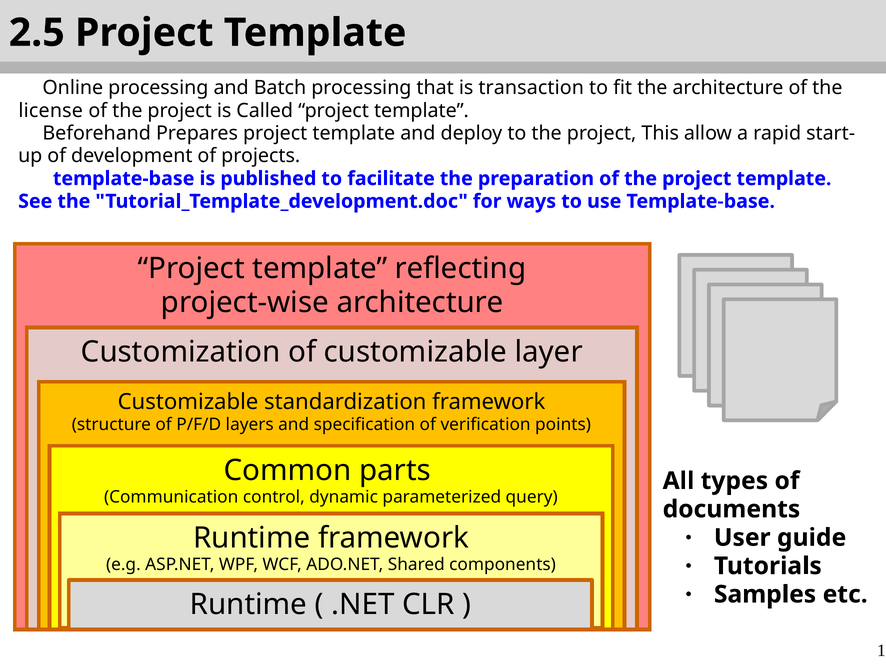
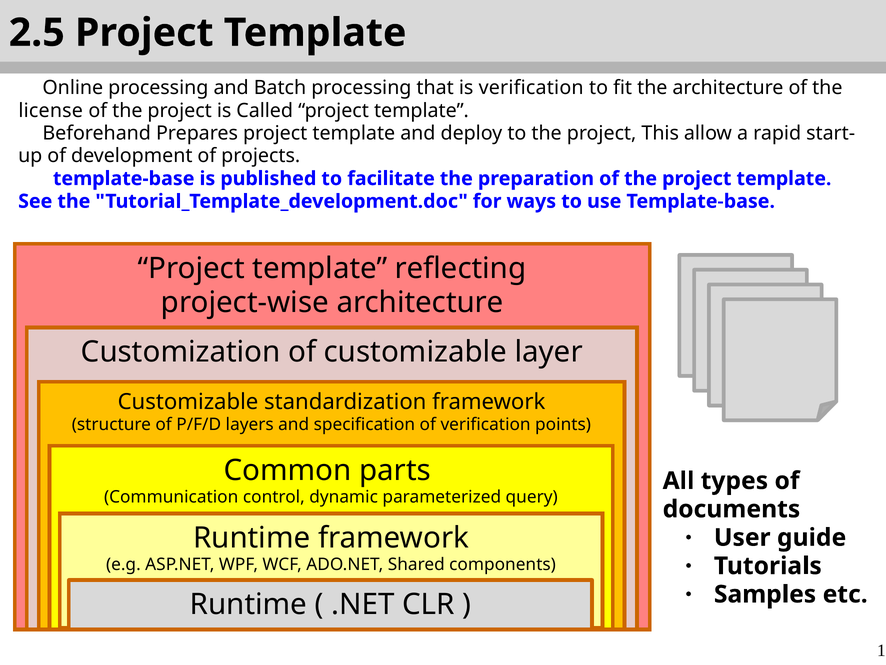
is transaction: transaction -> verification (531, 88)
